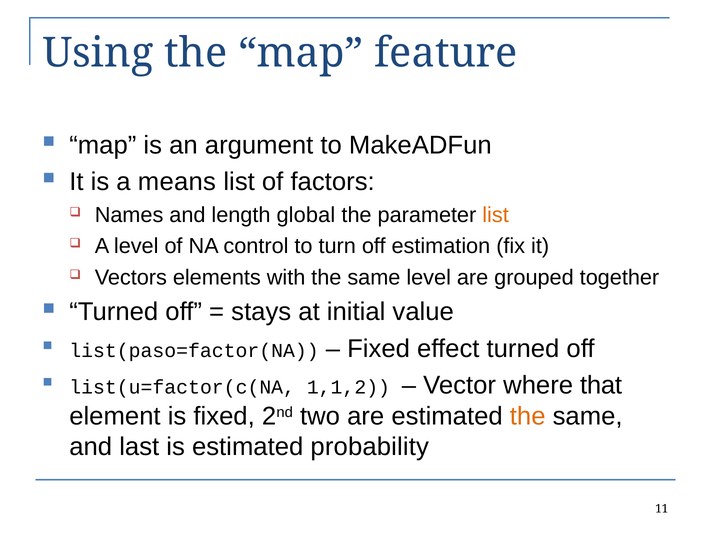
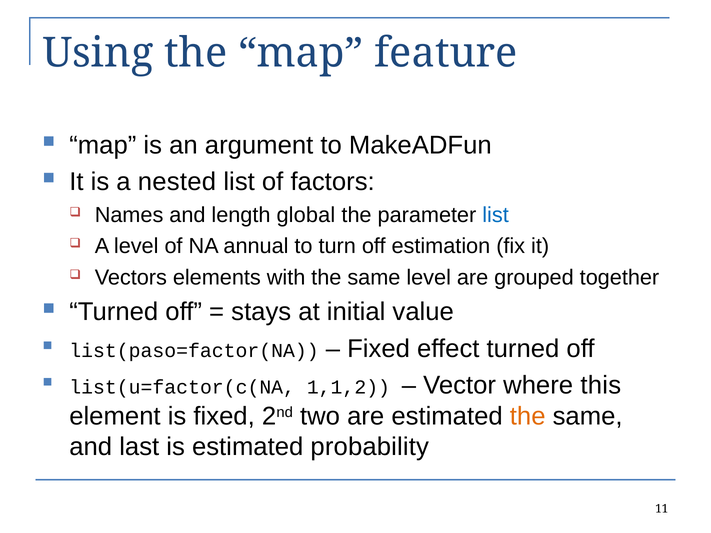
means: means -> nested (177, 182)
list colour: orange -> blue (496, 215)
control: control -> annual (256, 246)
that: that -> this (601, 386)
